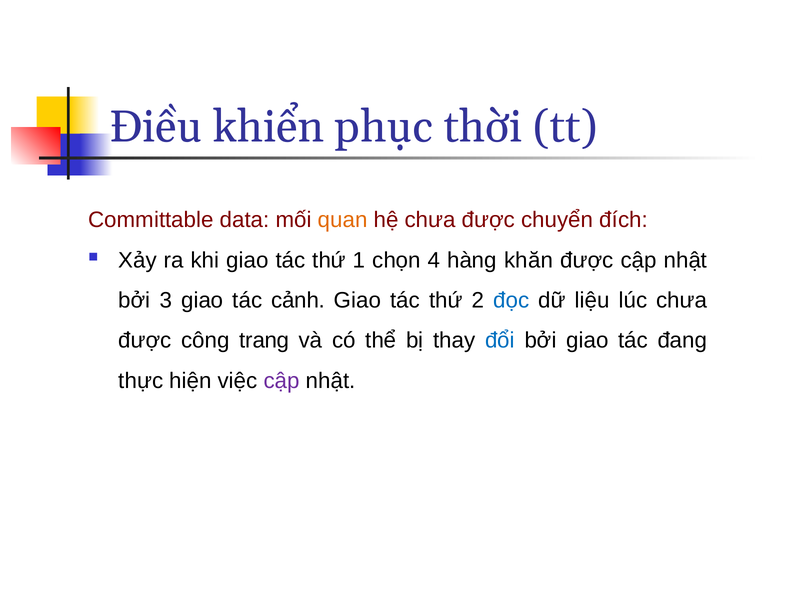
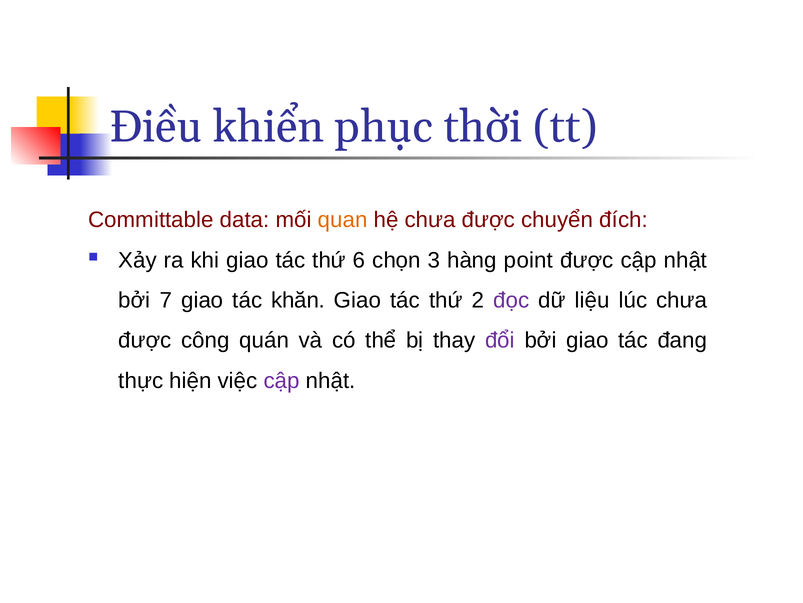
1: 1 -> 6 (359, 260)
4: 4 -> 3 (434, 260)
khăn: khăn -> point (529, 260)
3: 3 -> 7 (166, 300)
cảnh: cảnh -> khăn (298, 300)
đọc colour: blue -> purple (511, 300)
trang: trang -> quán (264, 340)
đổi colour: blue -> purple (500, 340)
